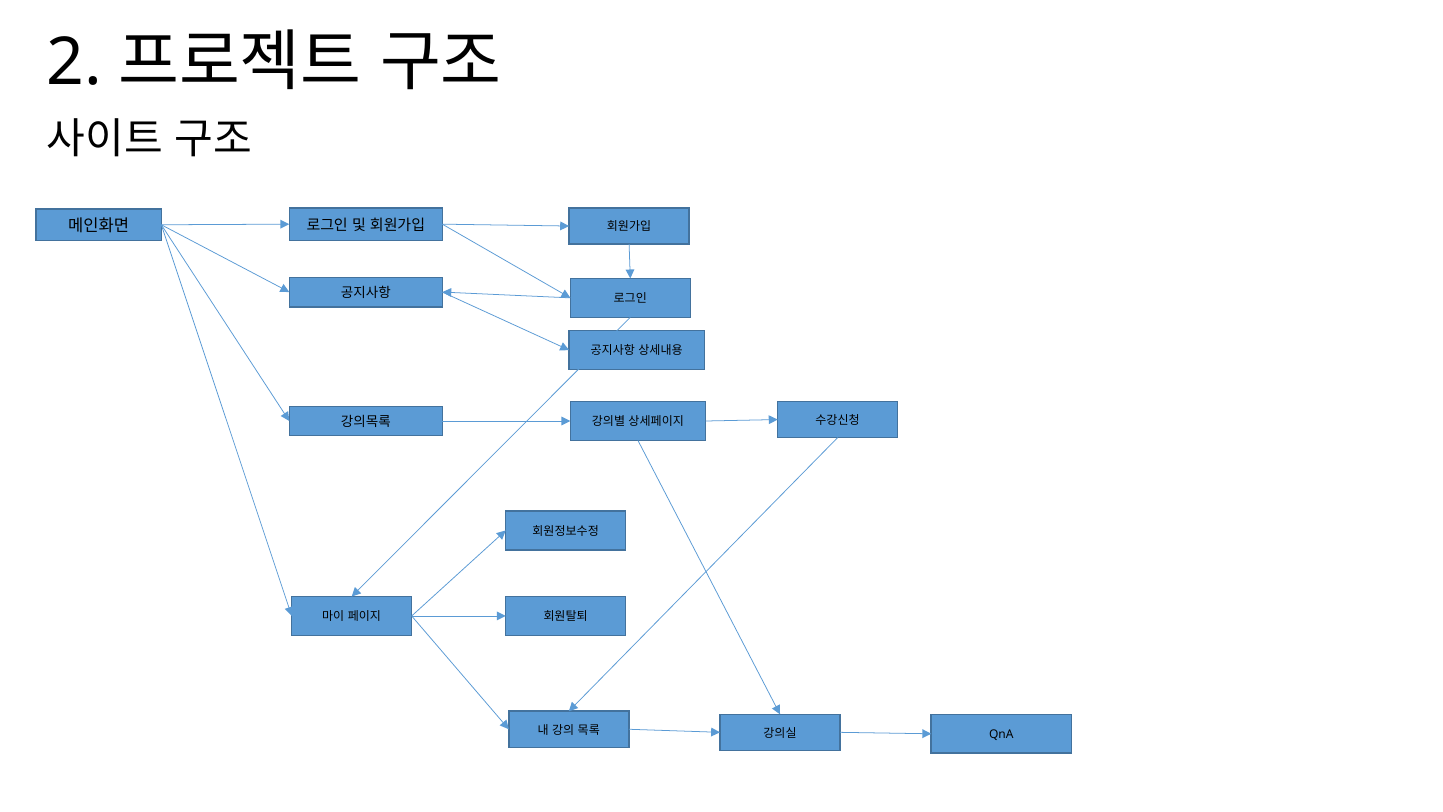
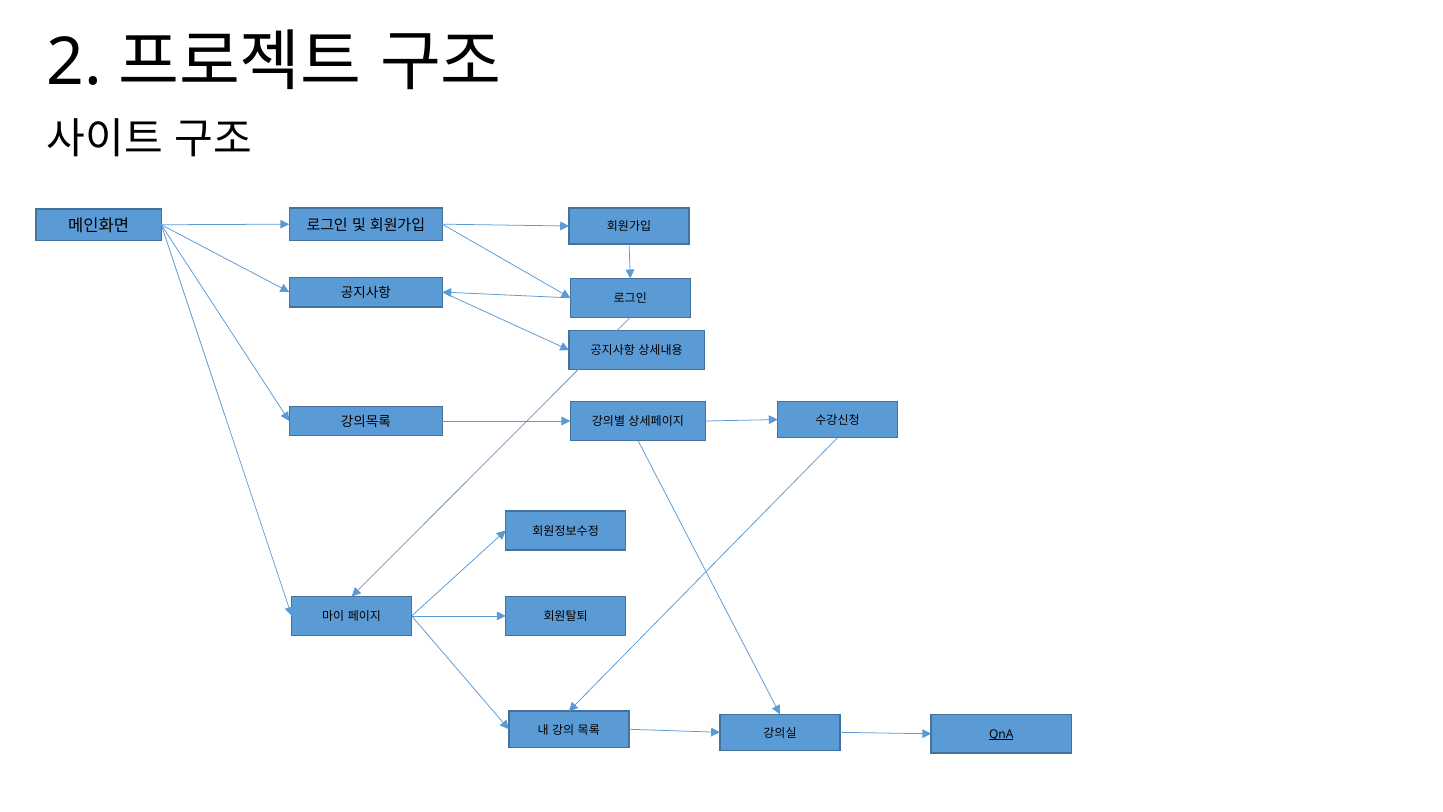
QnA underline: none -> present (1001, 734)
